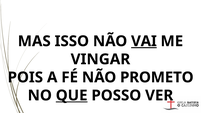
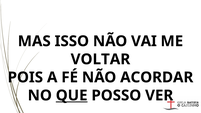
VAI underline: present -> none (144, 41)
VINGAR: VINGAR -> VOLTAR (100, 59)
PROMETO: PROMETO -> ACORDAR (157, 77)
